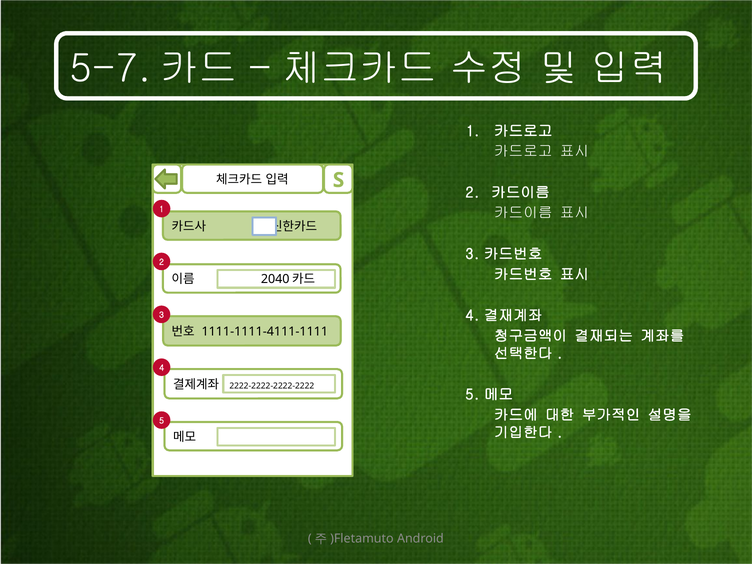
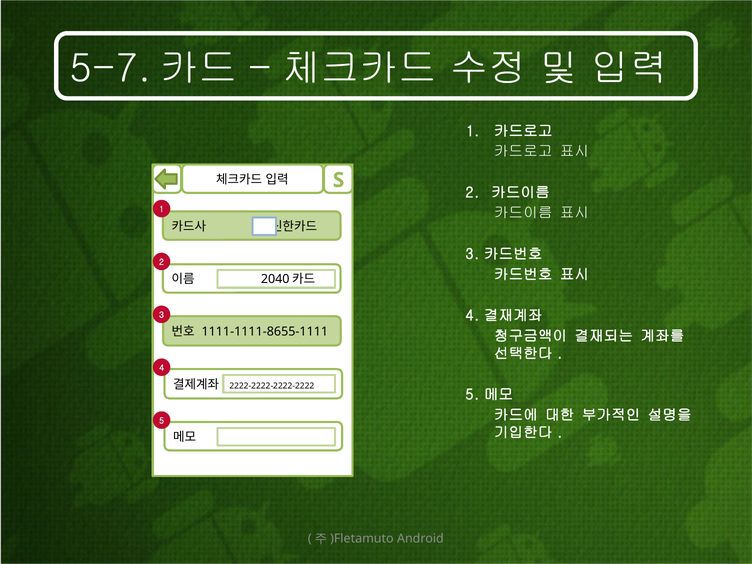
1111-1111-4111-1111: 1111-1111-4111-1111 -> 1111-1111-8655-1111 (265, 332)
